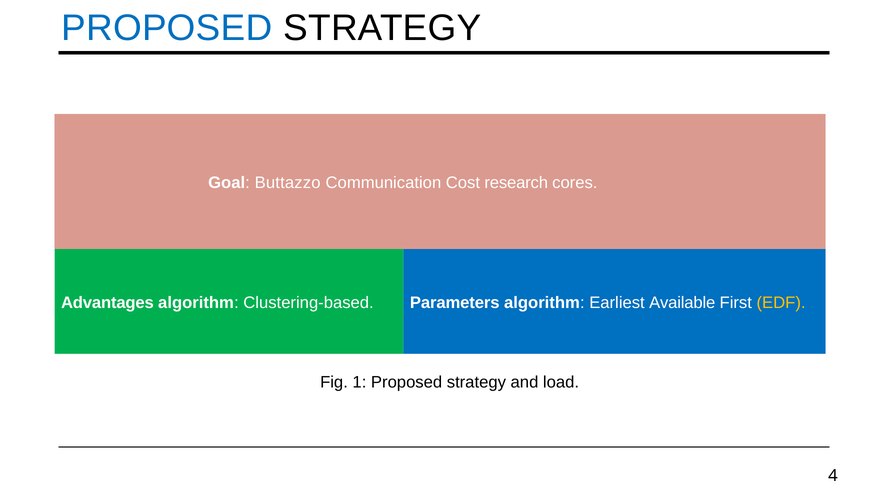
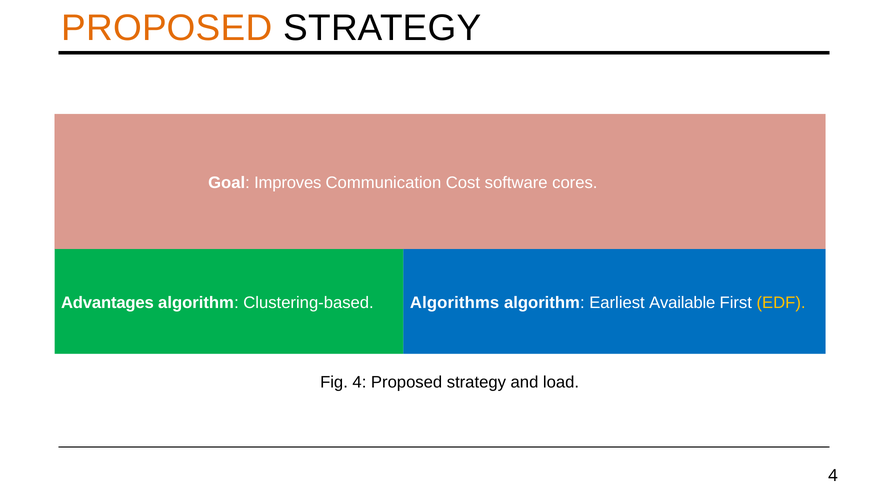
PROPOSED colour: blue -> orange (167, 28)
Buttazzo: Buttazzo -> Improves (288, 183)
research: research -> software (516, 183)
Parameters: Parameters -> Algorithms (455, 303)
Fig 1: 1 -> 4 (359, 383)
